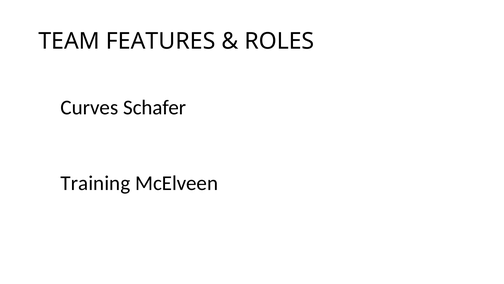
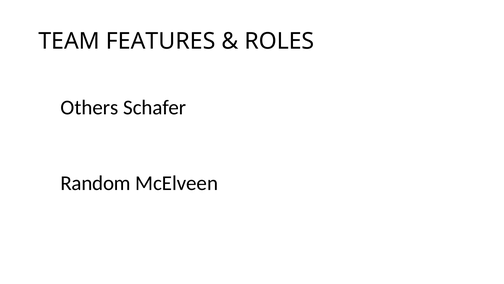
Curves: Curves -> Others (89, 107)
Training: Training -> Random (96, 183)
